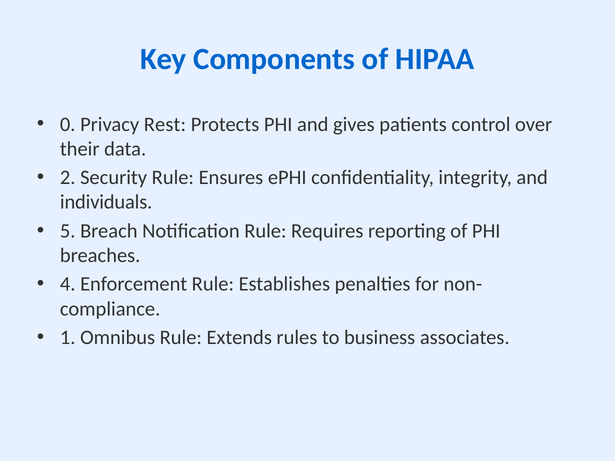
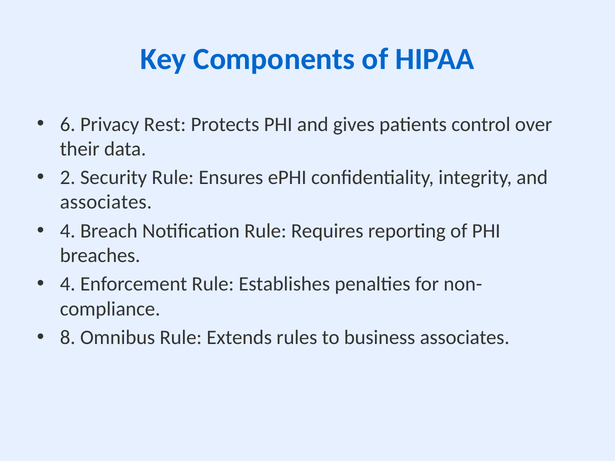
0: 0 -> 6 (68, 124)
individuals: individuals -> associates (106, 202)
5: 5 -> 4 (68, 231)
1: 1 -> 8 (68, 338)
